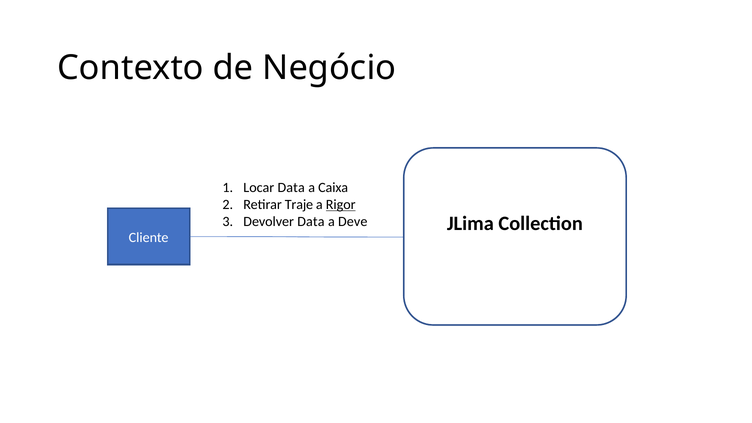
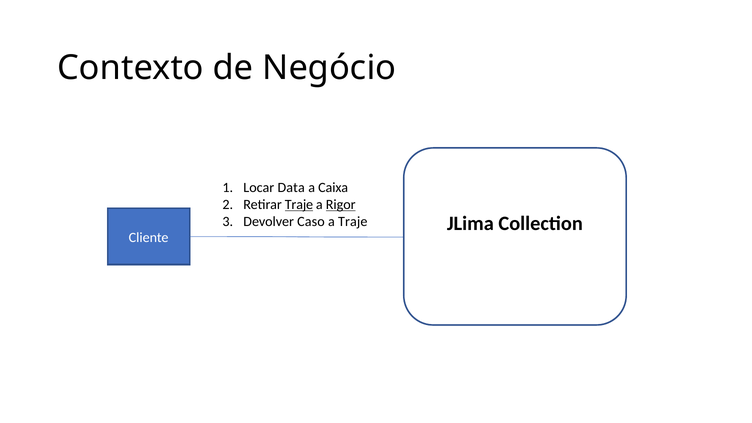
Traje underline: none -> present (299, 205)
Devolver Data: Data -> Caso (311, 222)
a Deve: Deve -> Traje (353, 222)
